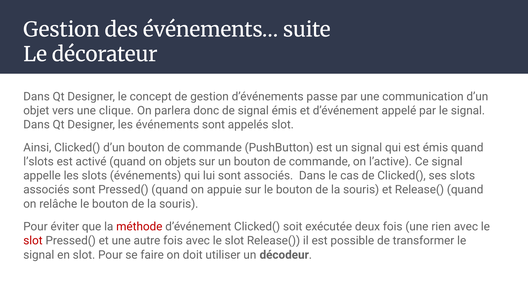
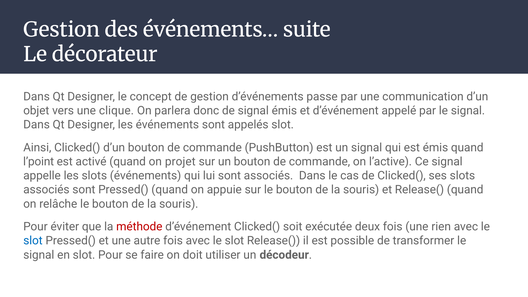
l’slots: l’slots -> l’point (39, 162)
objets: objets -> projet (180, 162)
slot colour: red -> blue (33, 241)
